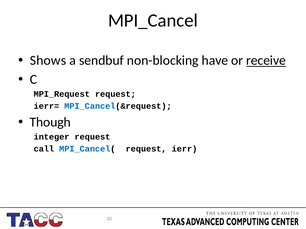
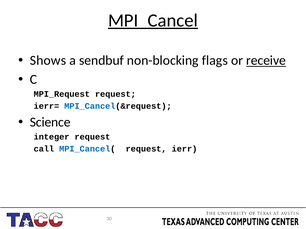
MPI_Cancel underline: none -> present (153, 20)
have: have -> flags (215, 61)
Though: Though -> Science (50, 123)
